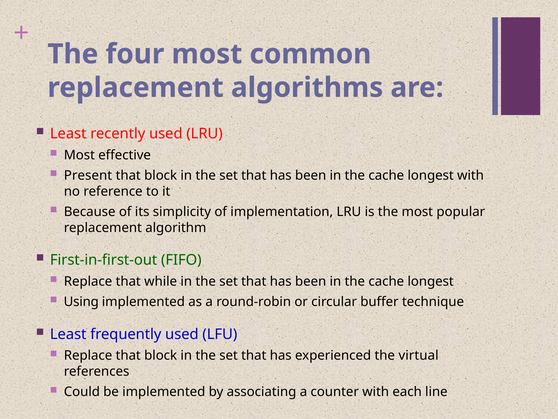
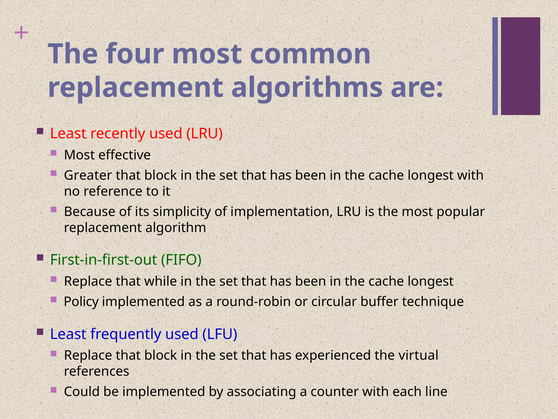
Present: Present -> Greater (88, 175)
Using: Using -> Policy (81, 302)
